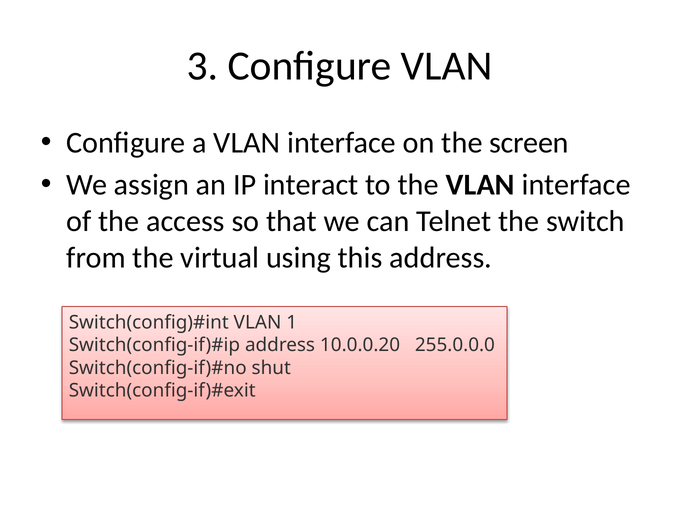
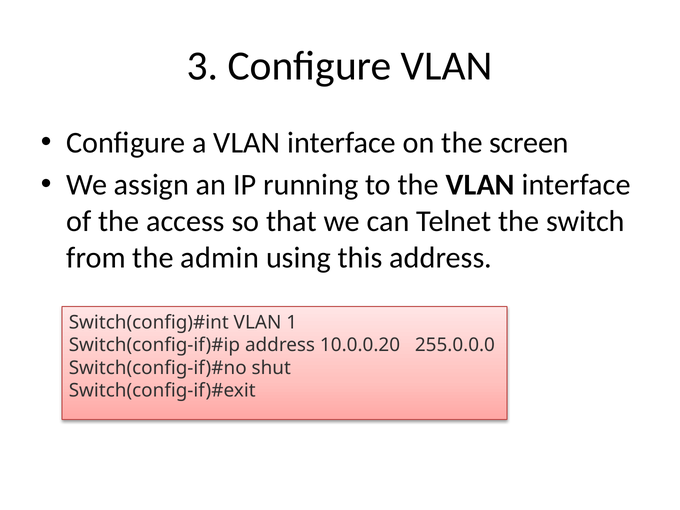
interact: interact -> running (311, 185)
virtual: virtual -> admin (220, 258)
